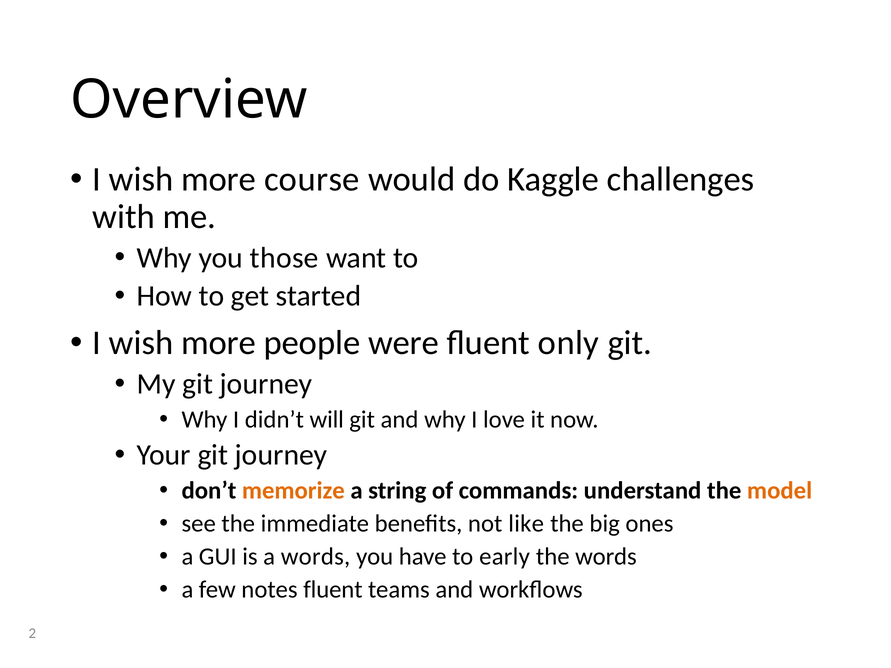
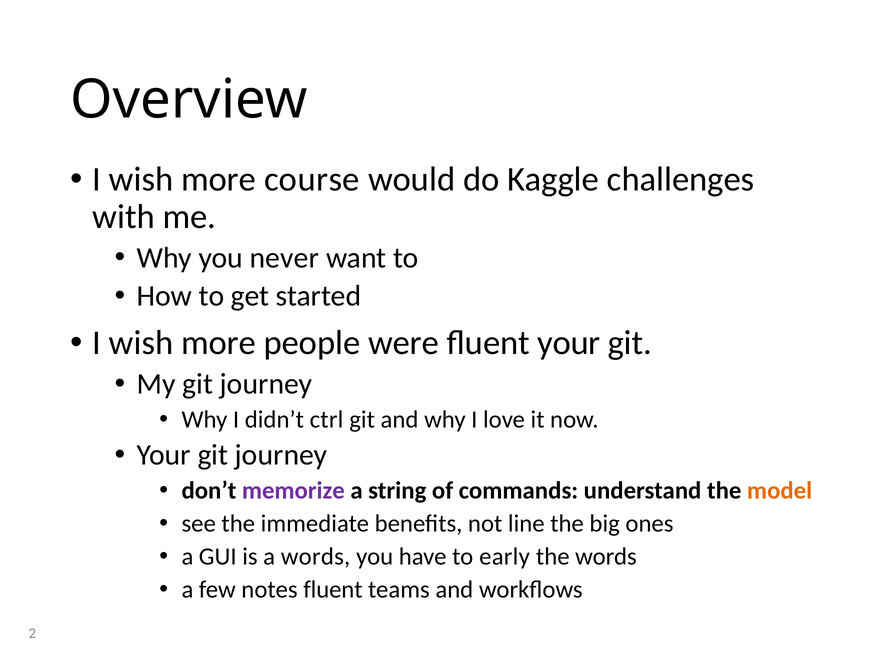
those: those -> never (284, 258)
fluent only: only -> your (569, 343)
will: will -> ctrl (327, 420)
memorize colour: orange -> purple (293, 491)
like: like -> line (526, 524)
